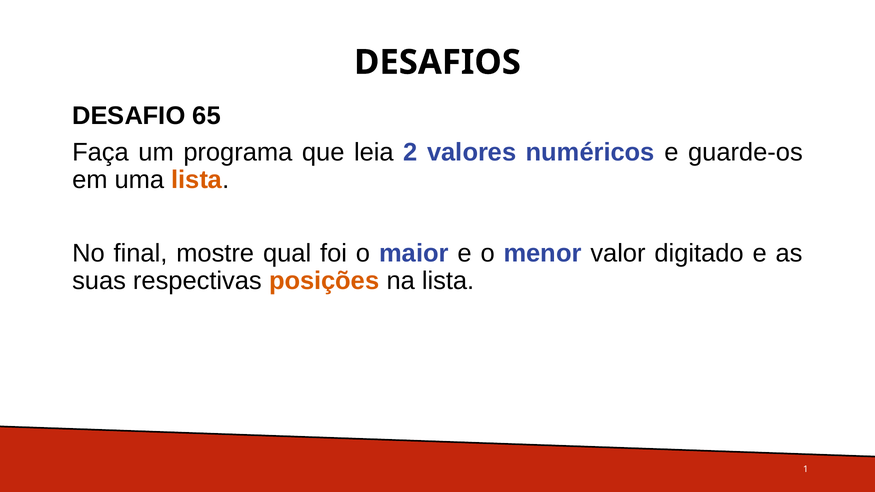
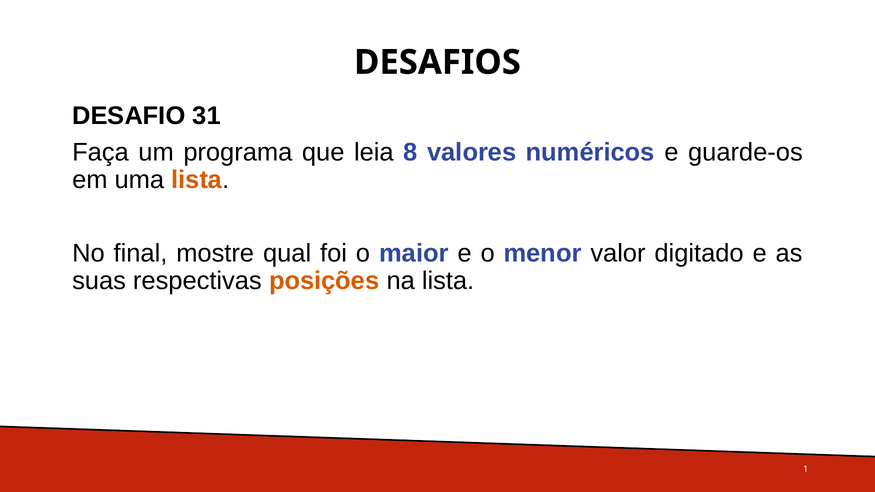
65: 65 -> 31 (207, 116)
2: 2 -> 8 (410, 153)
